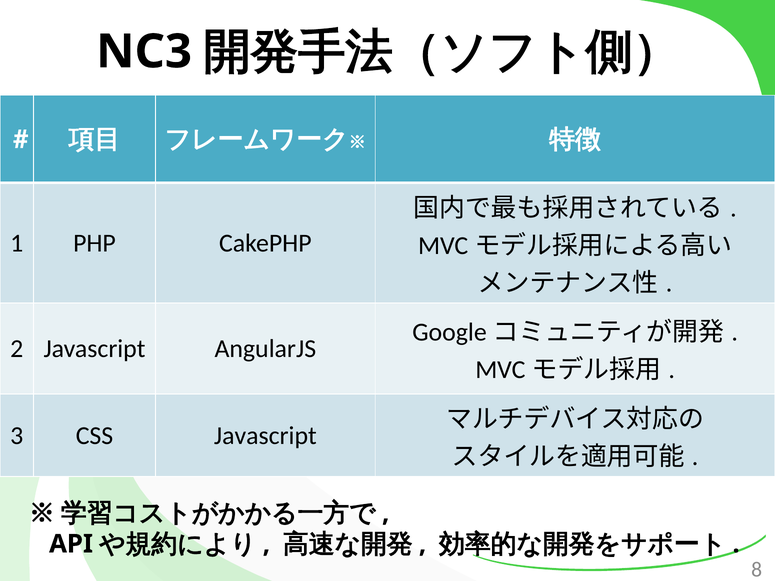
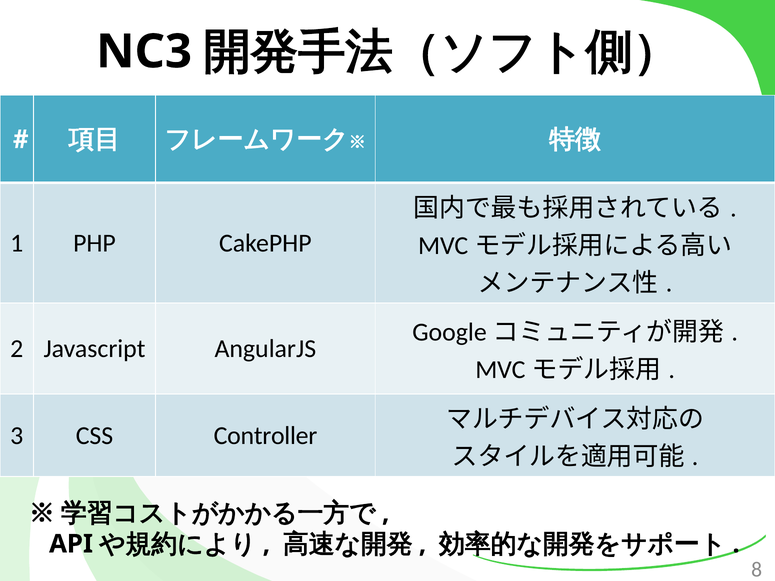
CSS Javascript: Javascript -> Controller (265, 436)
